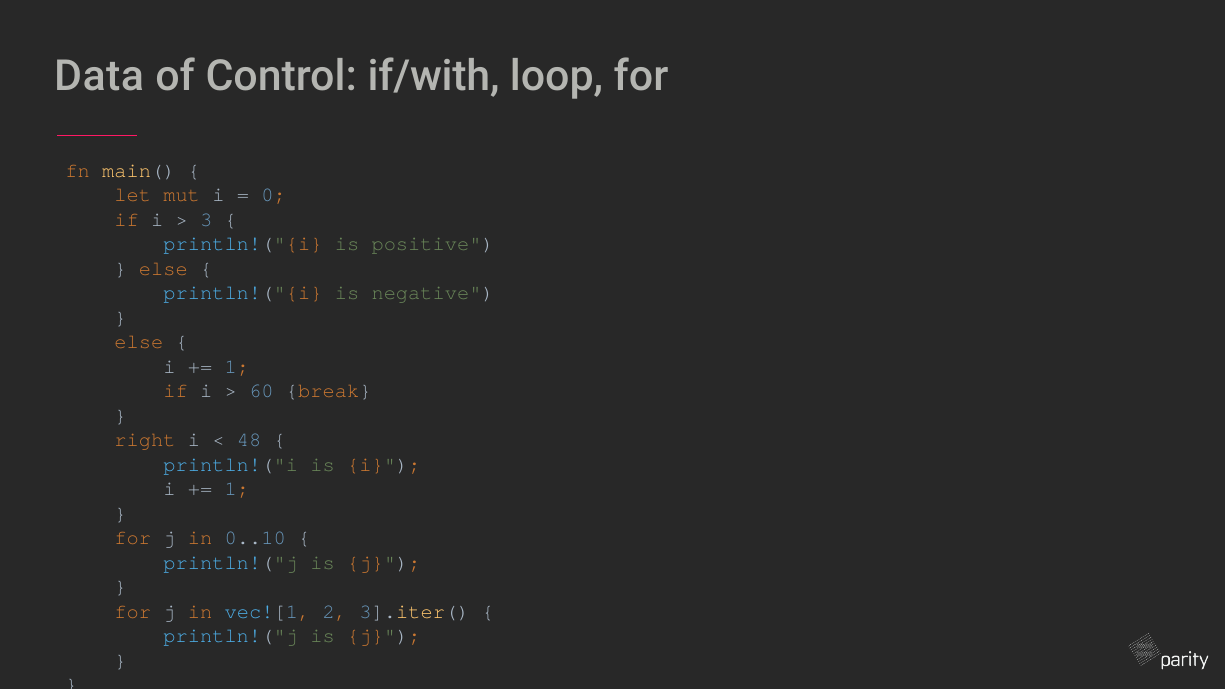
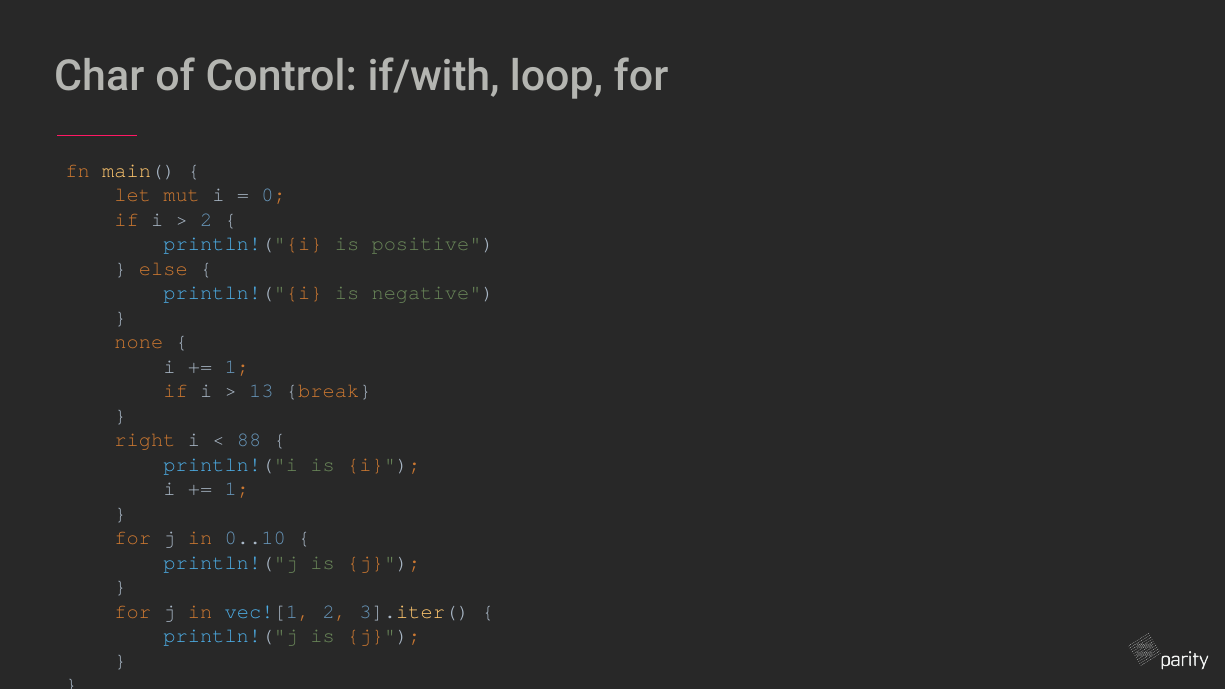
Data: Data -> Char (99, 77)
3: 3 -> 2 (206, 220)
else: else -> none (139, 342)
60: 60 -> 13 (261, 391)
48: 48 -> 88 (249, 440)
